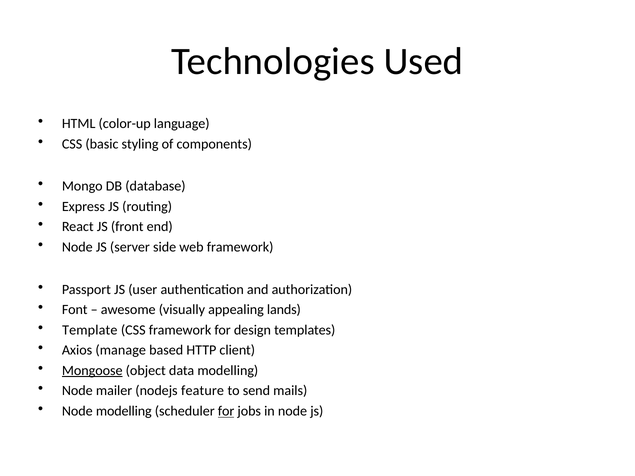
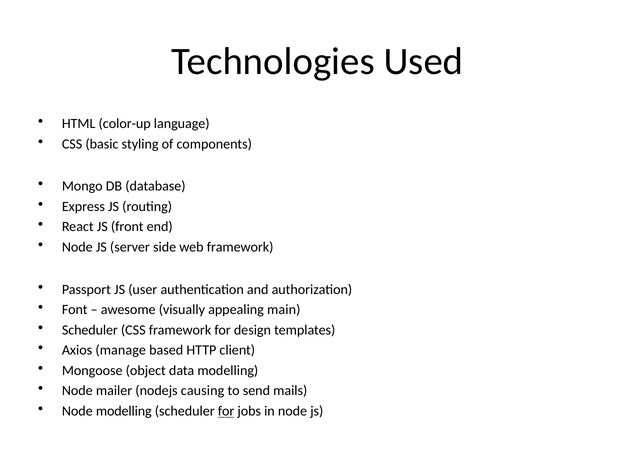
lands: lands -> main (284, 310)
Template: Template -> Scheduler (90, 330)
Mongoose underline: present -> none (92, 371)
feature: feature -> causing (203, 391)
